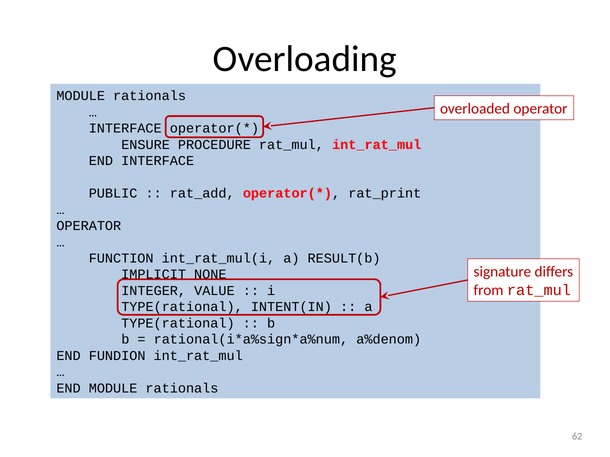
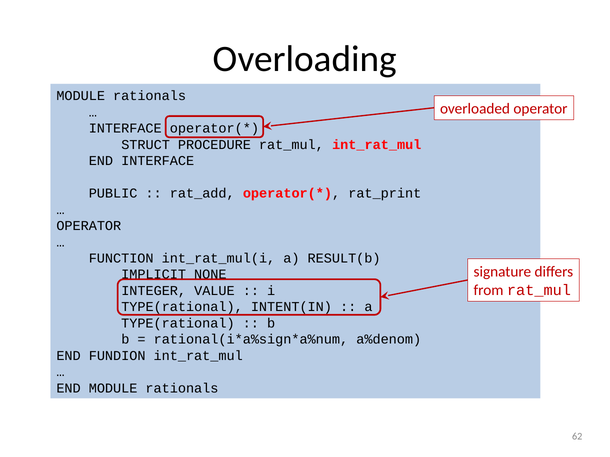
ENSURE: ENSURE -> STRUCT (146, 145)
